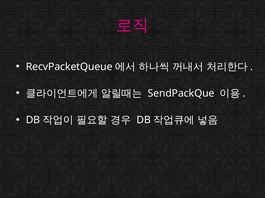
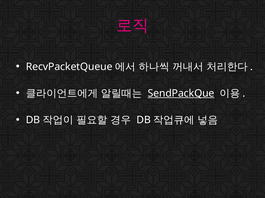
SendPackQue underline: none -> present (181, 94)
